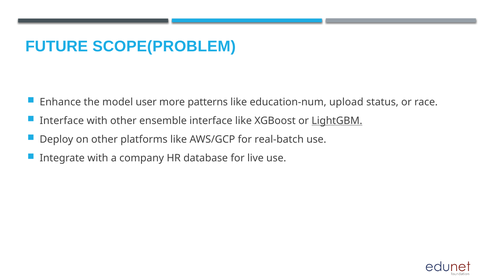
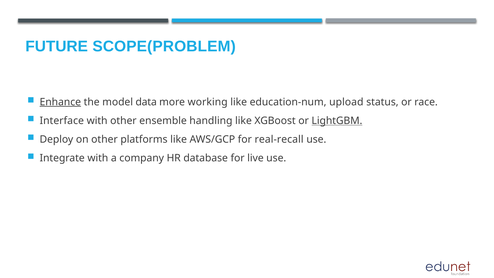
Enhance underline: none -> present (60, 102)
user: user -> data (146, 102)
patterns: patterns -> working (208, 102)
ensemble interface: interface -> handling (211, 121)
real-batch: real-batch -> real-recall (279, 139)
